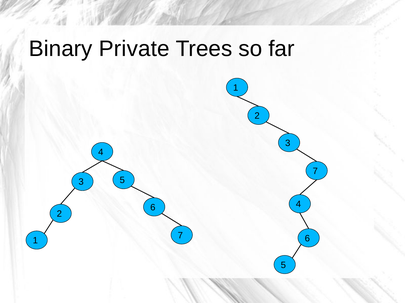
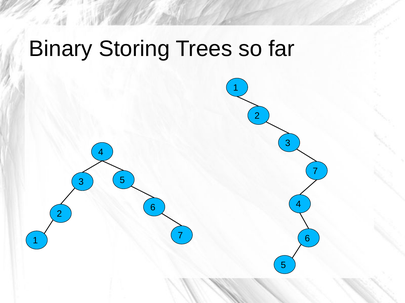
Private: Private -> Storing (134, 49)
